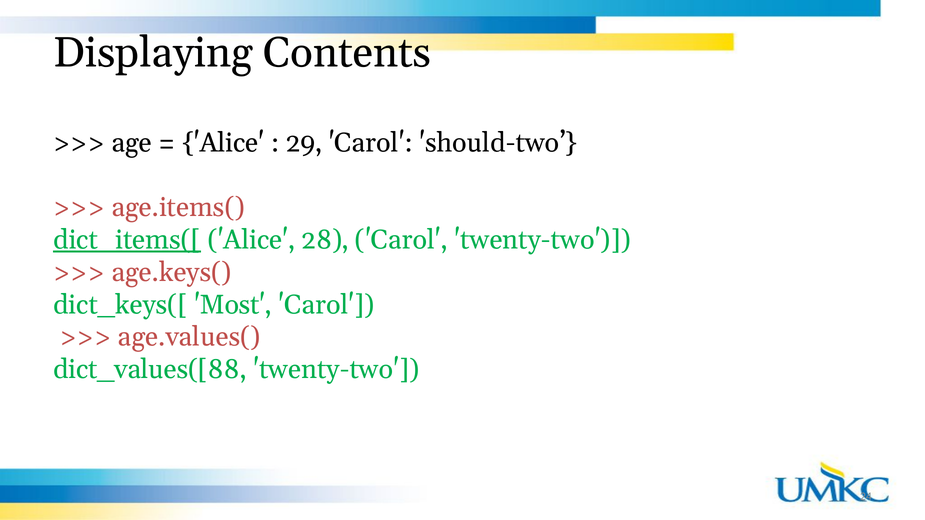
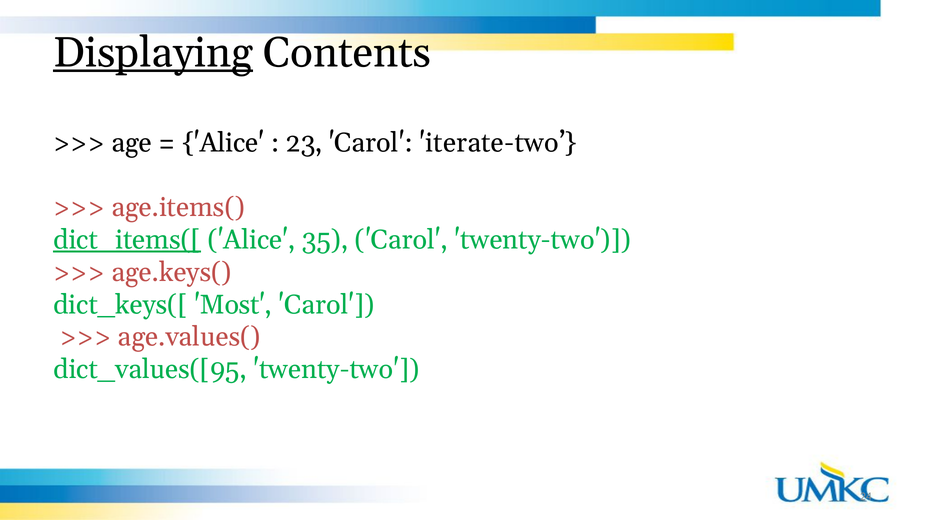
Displaying underline: none -> present (153, 53)
29: 29 -> 23 (304, 143)
should-two: should-two -> iterate-two (498, 143)
28: 28 -> 35 (325, 240)
dict_values([88: dict_values([88 -> dict_values([95 (150, 370)
